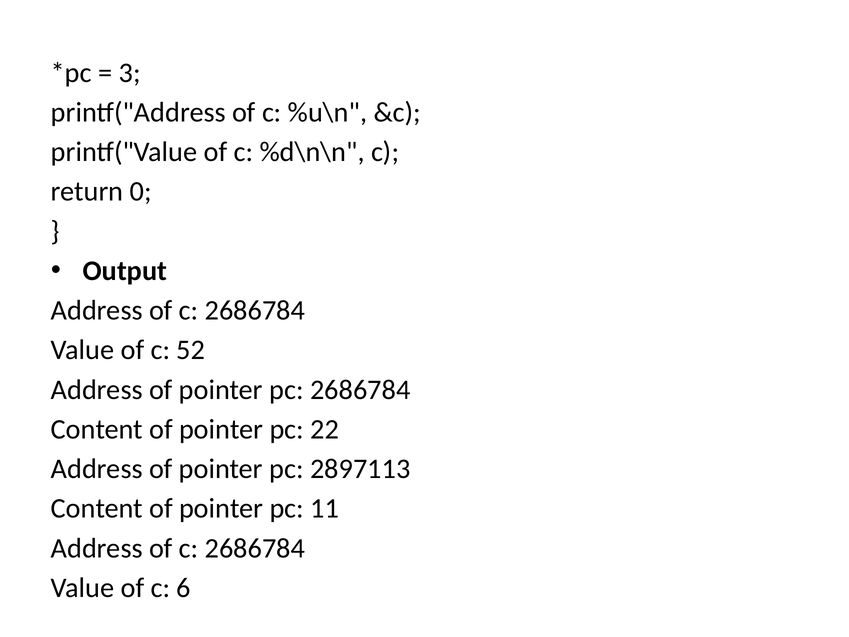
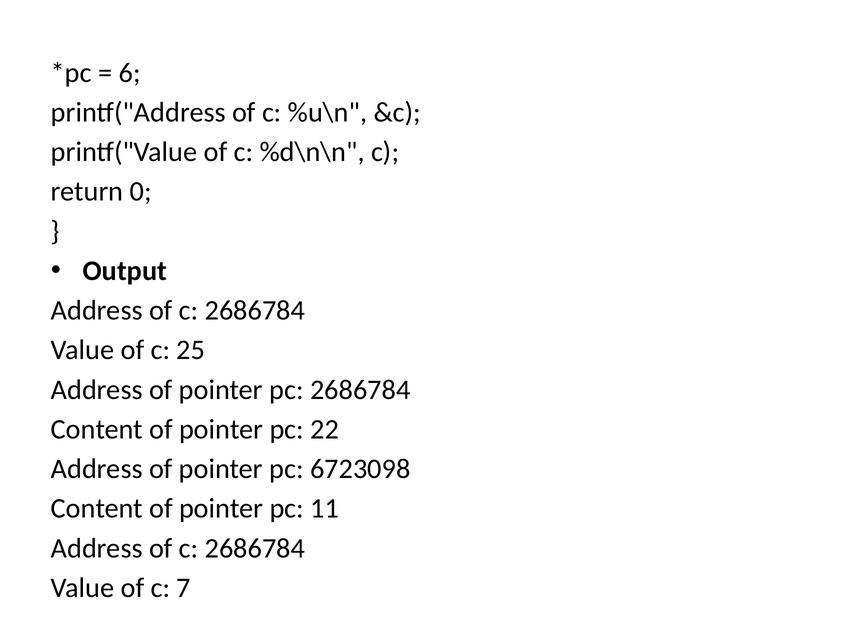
3: 3 -> 6 (130, 73)
52: 52 -> 25 (191, 350)
2897113: 2897113 -> 6723098 (360, 469)
6: 6 -> 7 (184, 588)
